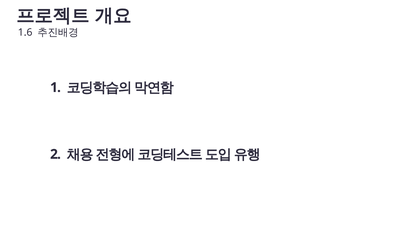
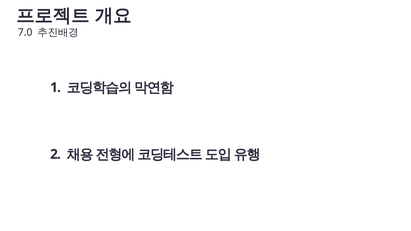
1.6: 1.6 -> 7.0 (25, 32)
